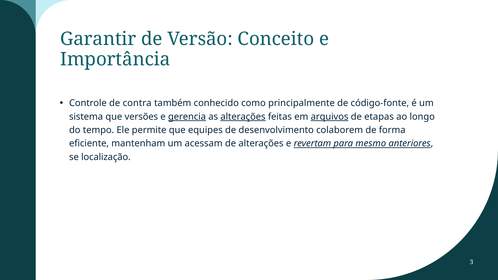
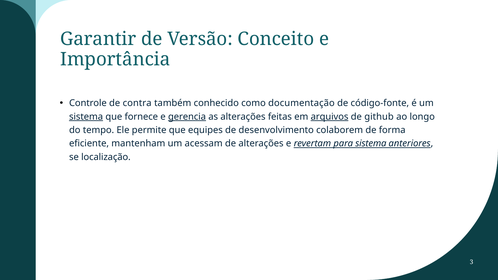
principalmente: principalmente -> documentação (301, 103)
sistema underline: none -> present (86, 117)
versões: versões -> fornece (141, 117)
alterações underline: present -> none (243, 117)
etapas: etapas -> github (379, 117)
para mesmo: mesmo -> sistema (371, 144)
